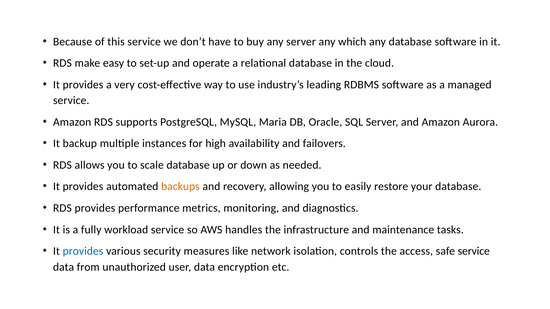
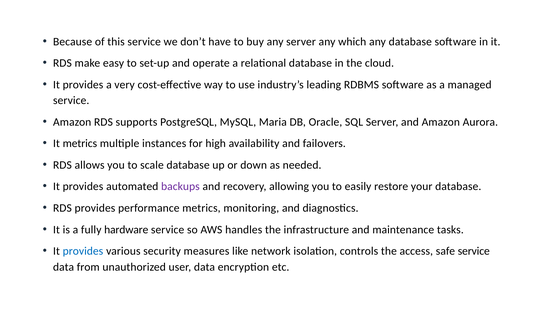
It backup: backup -> metrics (80, 144)
backups colour: orange -> purple (180, 187)
workload: workload -> hardware (126, 230)
